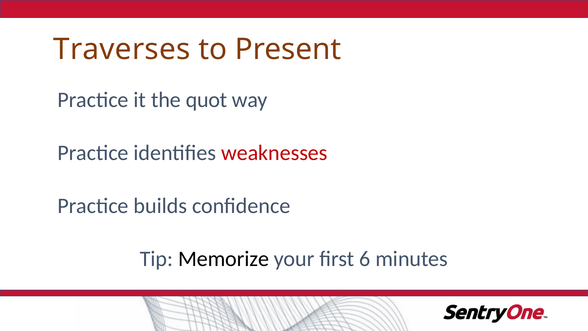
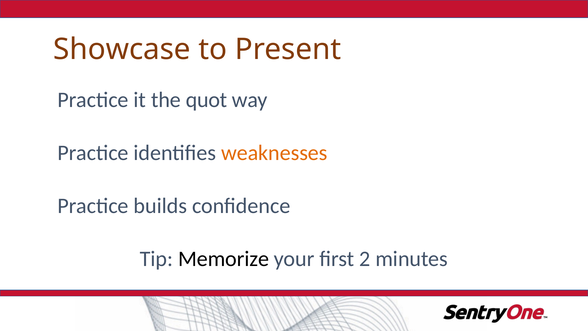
Traverses: Traverses -> Showcase (122, 49)
weaknesses colour: red -> orange (274, 153)
6: 6 -> 2 (365, 259)
